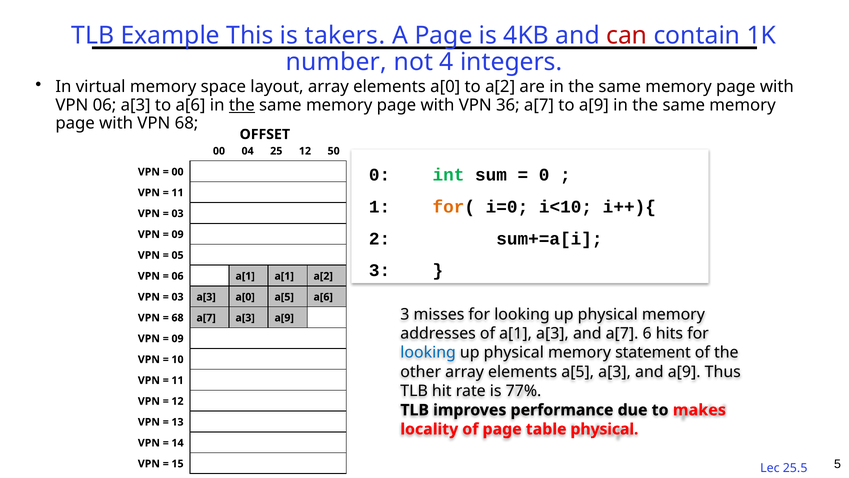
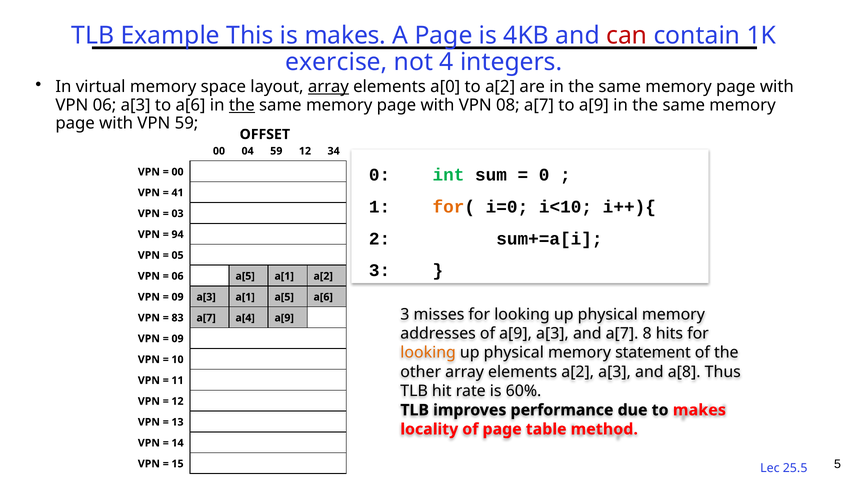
is takers: takers -> makes (345, 35)
number: number -> exercise (336, 62)
array underline: none -> present (328, 87)
36: 36 -> 08 (508, 105)
VPN 68: 68 -> 59 (187, 123)
04 25: 25 -> 59 (276, 151)
50: 50 -> 34 (334, 151)
11: 11 -> 41 (178, 193)
09: 09 -> 94 (178, 234)
06 a[1: a[1 -> a[5 (245, 276)
03: 03 -> 09 (178, 297)
a[3 a[0: a[0 -> a[1 (245, 297)
68: 68 -> 83 (178, 318)
a[7 a[3: a[3 -> a[4 (245, 318)
of a[1: a[1 -> a[9 (516, 333)
6: 6 -> 8 (647, 333)
looking colour: blue -> orange (428, 352)
elements a[5: a[5 -> a[2 (578, 371)
and a[9: a[9 -> a[8 (684, 371)
77%: 77% -> 60% (524, 391)
table physical: physical -> method (604, 429)
